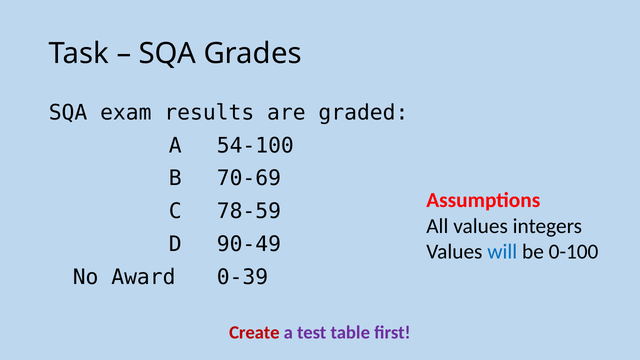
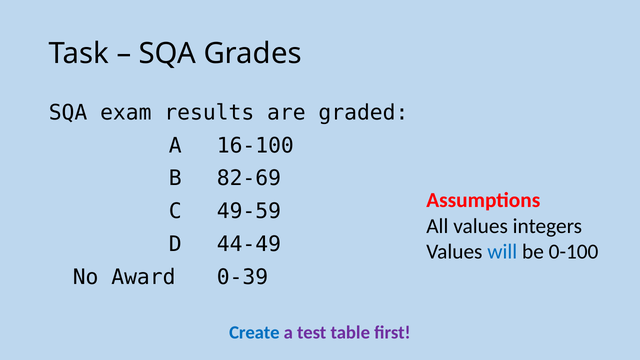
54-100: 54-100 -> 16-100 (255, 145)
70-69: 70-69 -> 82-69 (249, 178)
78-59: 78-59 -> 49-59 (249, 211)
90-49: 90-49 -> 44-49 (249, 244)
Create colour: red -> blue (254, 332)
